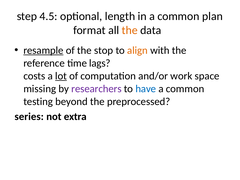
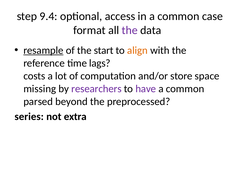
4.5: 4.5 -> 9.4 (49, 16)
length: length -> access (120, 16)
plan: plan -> case (212, 16)
the colour: orange -> purple (130, 30)
stop: stop -> start (104, 50)
lot underline: present -> none (61, 76)
work: work -> store (181, 76)
have colour: blue -> purple (146, 89)
testing: testing -> parsed (38, 102)
